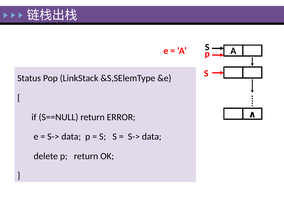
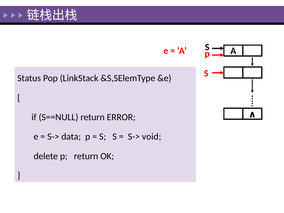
data: data -> void (152, 137)
